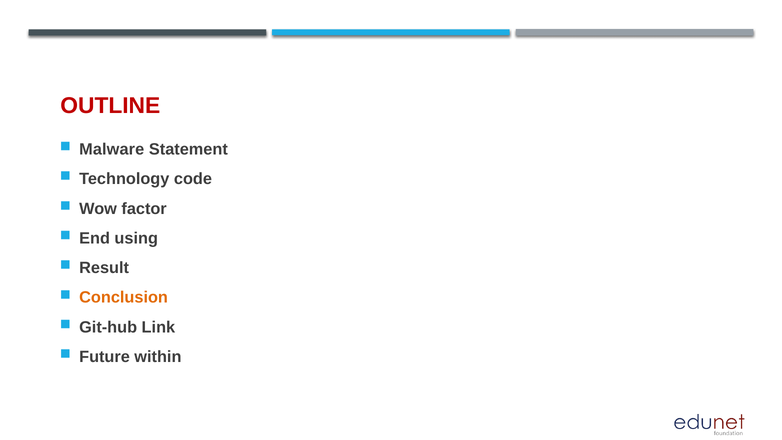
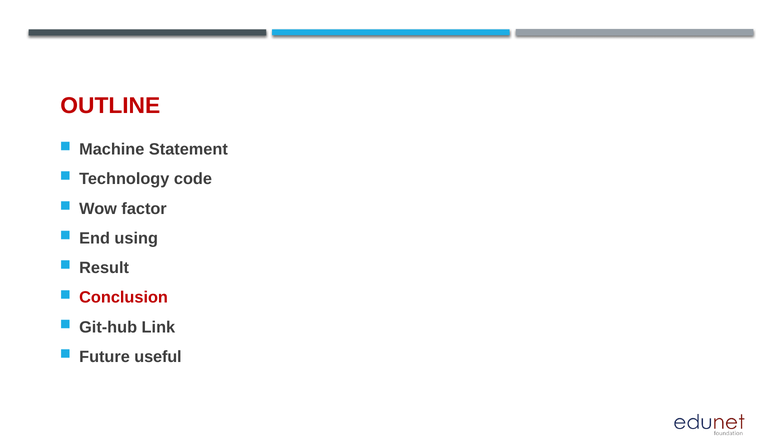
Malware: Malware -> Machine (112, 149)
Conclusion colour: orange -> red (124, 298)
within: within -> useful (158, 357)
